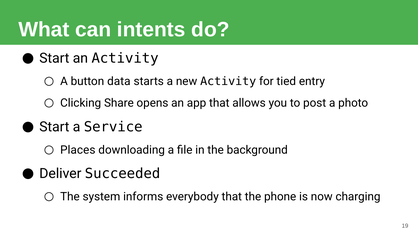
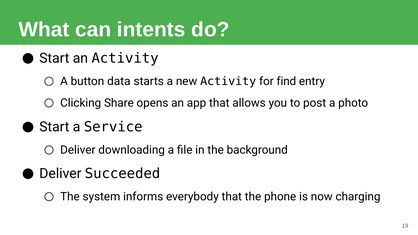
tied: tied -> find (286, 81)
Places: Places -> Deliver (78, 150)
